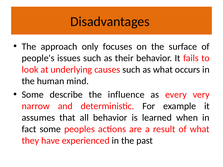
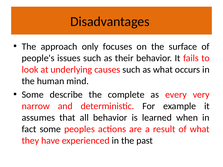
influence: influence -> complete (126, 95)
